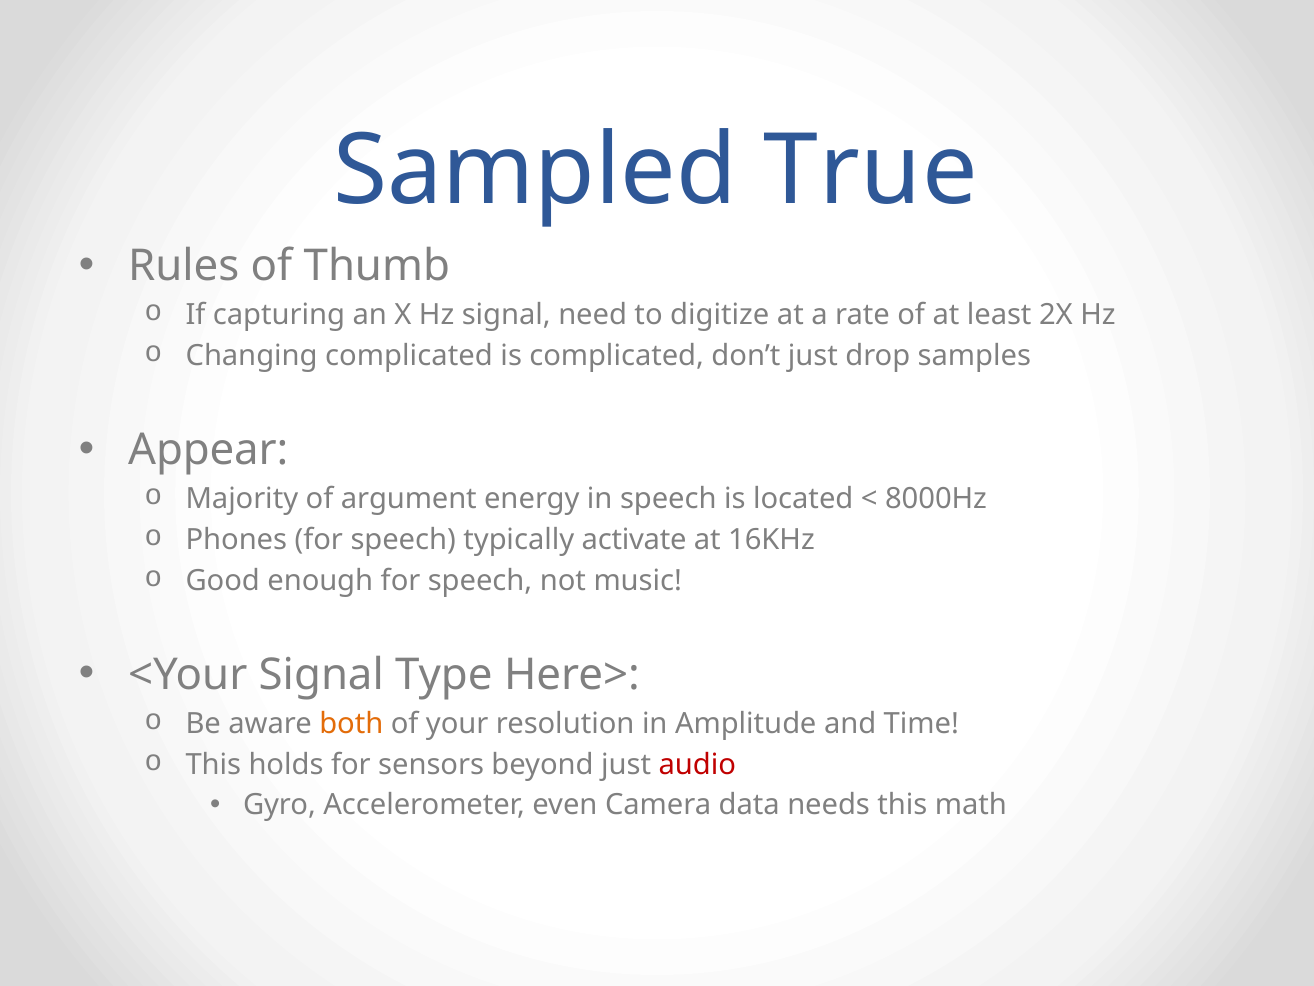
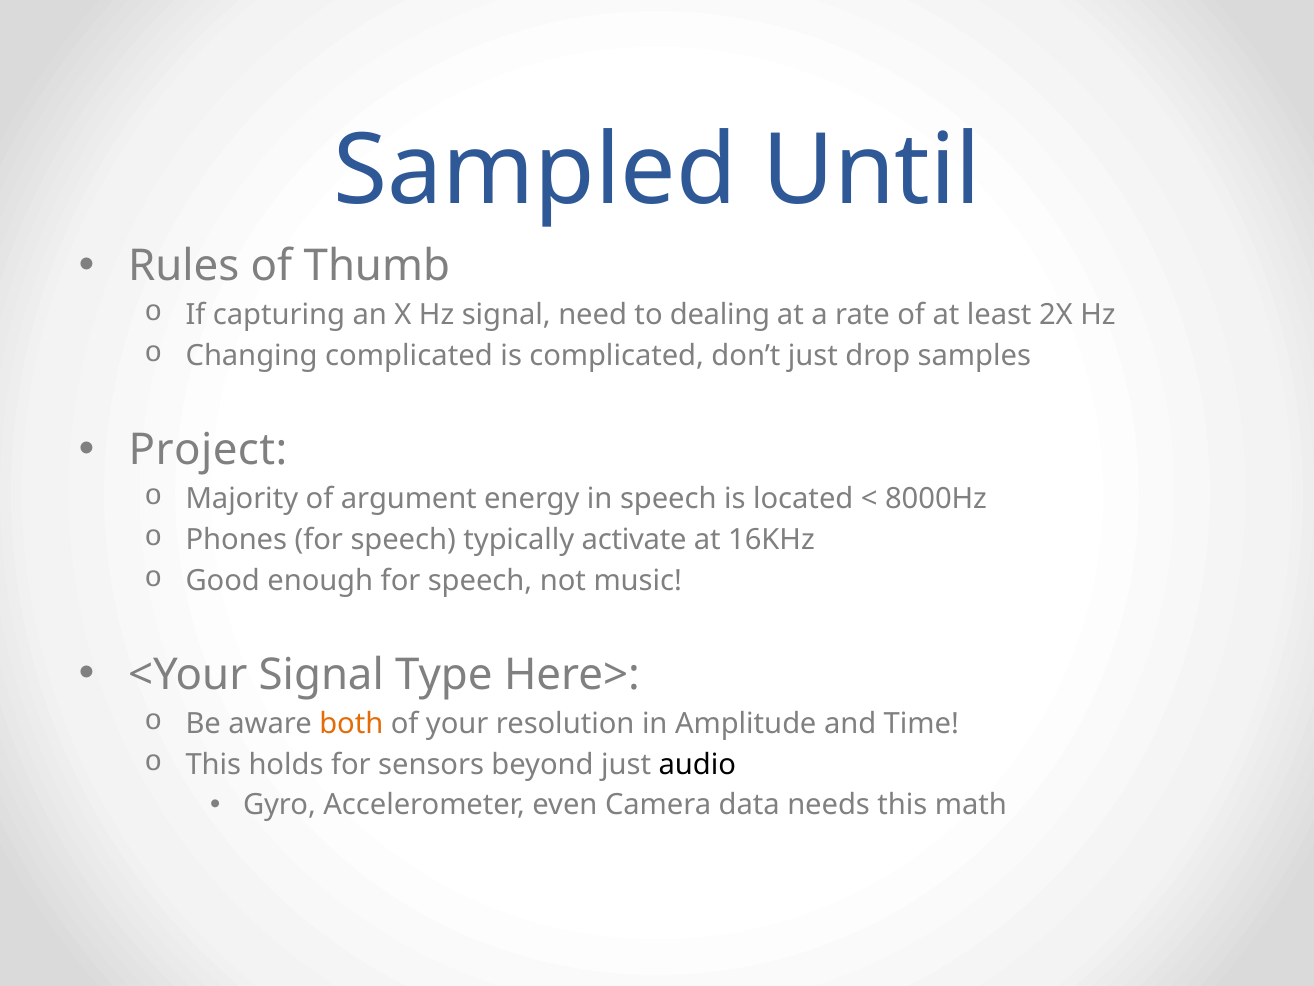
True: True -> Until (872, 171)
digitize: digitize -> dealing (720, 314)
Appear: Appear -> Project (208, 450)
audio colour: red -> black (697, 764)
